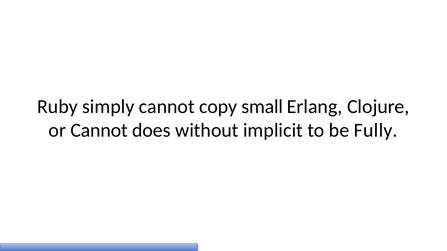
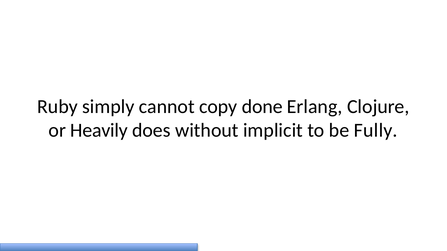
small: small -> done (262, 107)
or Cannot: Cannot -> Heavily (99, 131)
